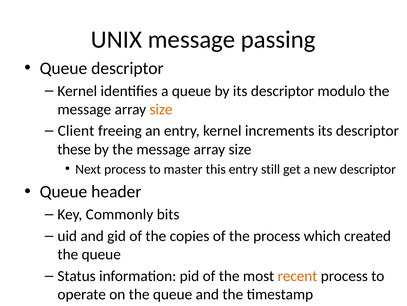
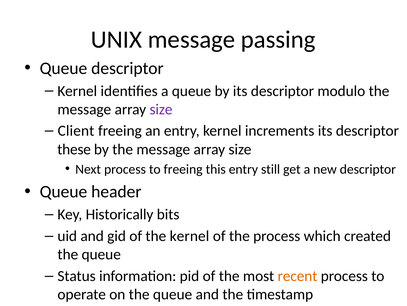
size colour: orange -> purple (161, 109)
to master: master -> freeing (183, 169)
Commonly: Commonly -> Historically (120, 214)
the copies: copies -> kernel (189, 236)
